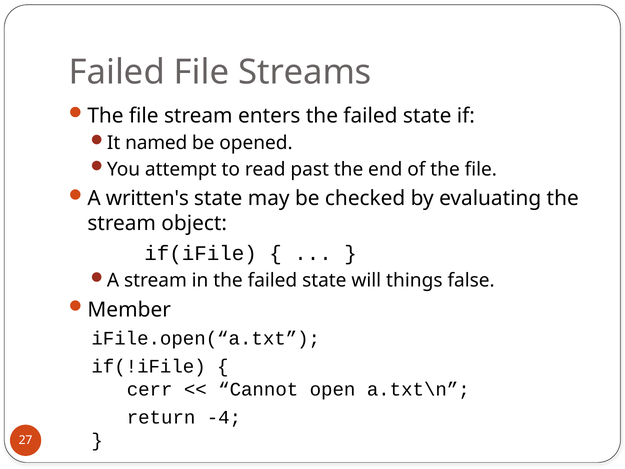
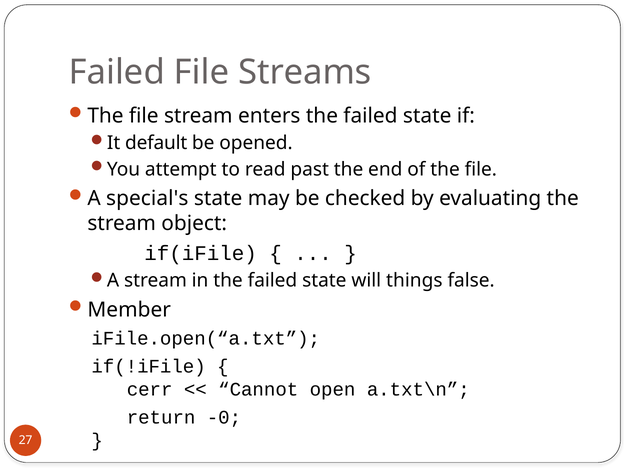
named: named -> default (156, 143)
written's: written's -> special's (147, 198)
-4: -4 -> -0 (224, 417)
